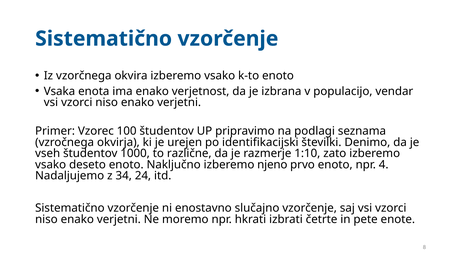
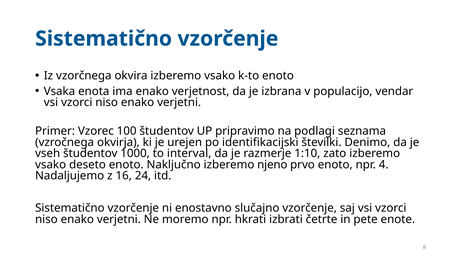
različne: različne -> interval (189, 154)
34: 34 -> 16 (124, 176)
